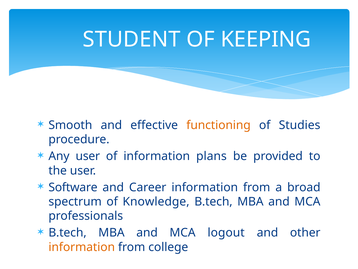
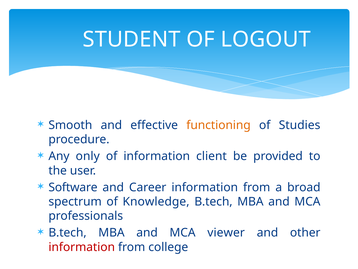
KEEPING: KEEPING -> LOGOUT (266, 39)
Any user: user -> only (88, 156)
plans: plans -> client (211, 156)
logout: logout -> viewer (226, 232)
information colour: orange -> red (82, 247)
